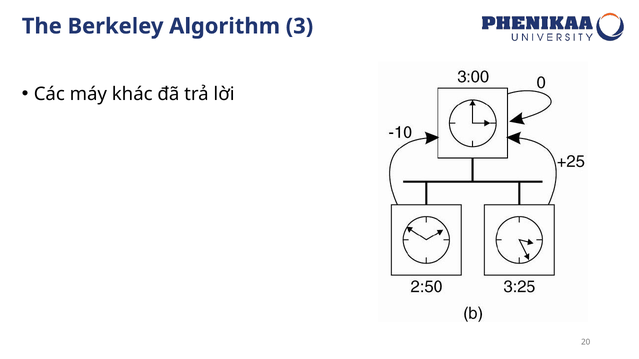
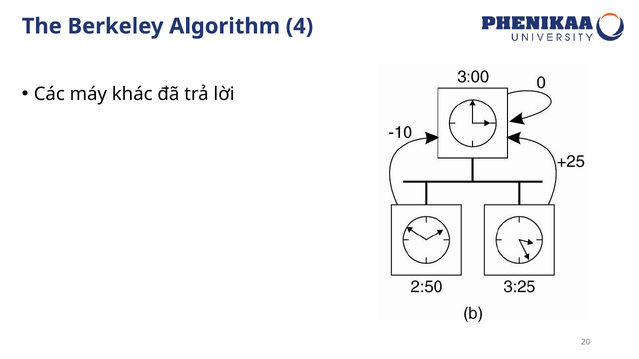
3: 3 -> 4 (299, 26)
